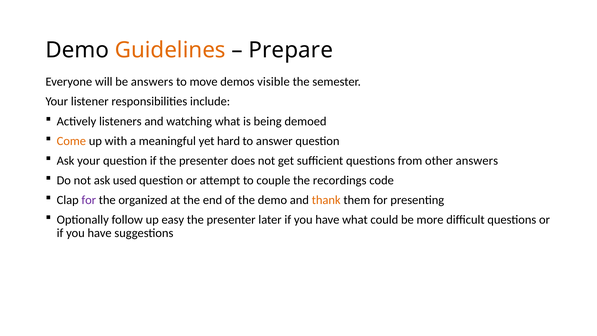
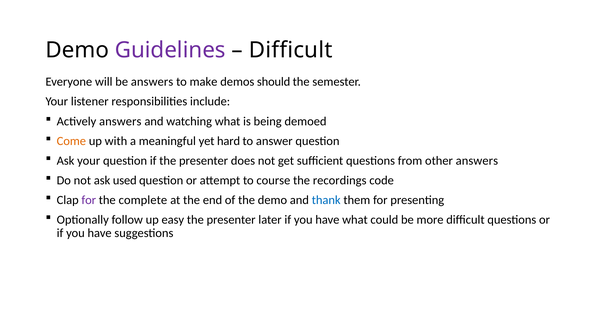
Guidelines colour: orange -> purple (170, 50)
Prepare: Prepare -> Difficult (291, 50)
move: move -> make (204, 82)
visible: visible -> should (274, 82)
Actively listeners: listeners -> answers (120, 121)
couple: couple -> course (273, 180)
organized: organized -> complete (143, 200)
thank colour: orange -> blue (326, 200)
